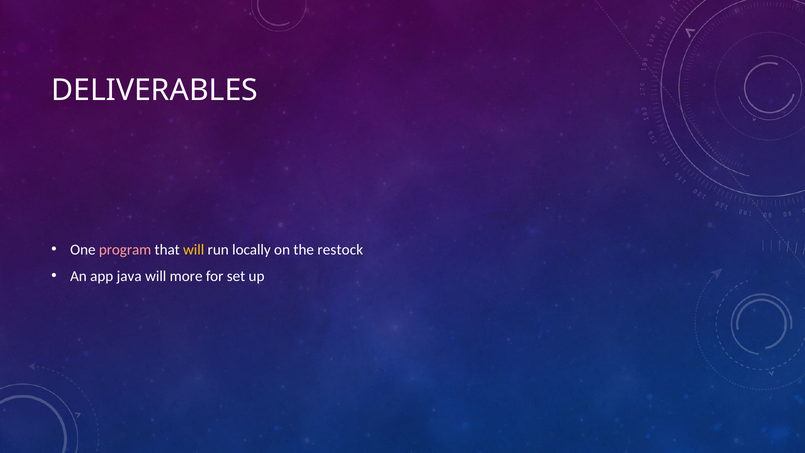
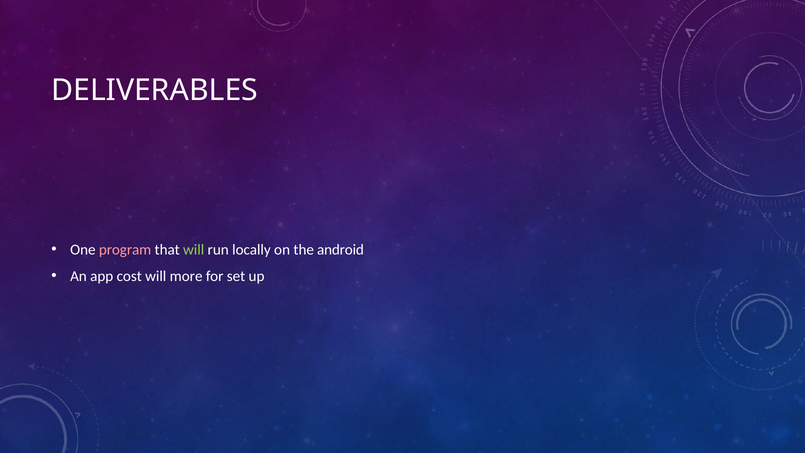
will colour: yellow -> light green (194, 250)
restock: restock -> android (340, 250)
java: java -> cost (129, 276)
